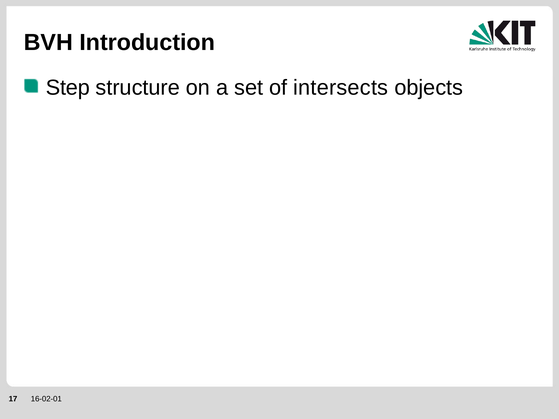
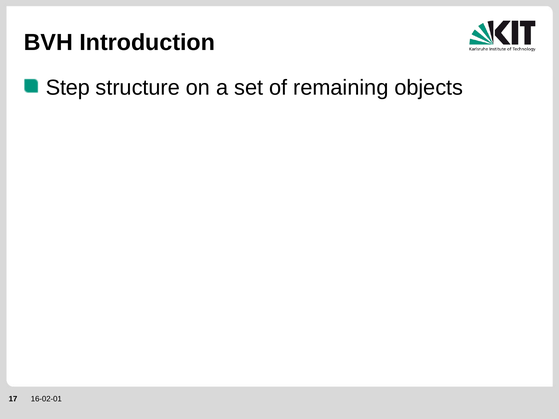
intersects: intersects -> remaining (341, 88)
